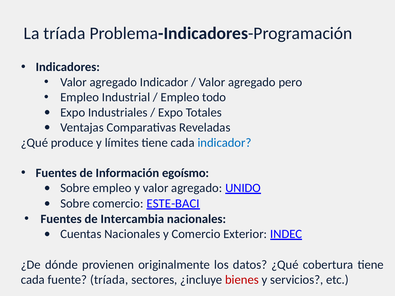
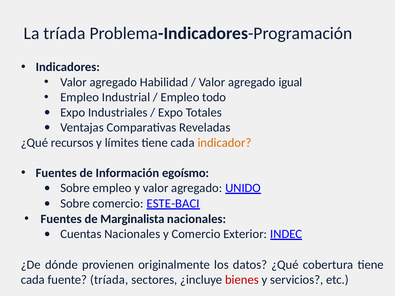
agregado Indicador: Indicador -> Habilidad (164, 82)
pero: pero -> igual (290, 82)
produce: produce -> recursos (72, 143)
indicador colour: blue -> orange (224, 143)
Intercambia: Intercambia -> Marginalista (132, 219)
